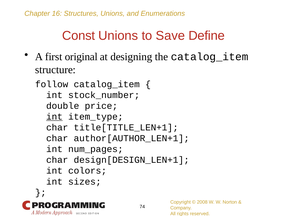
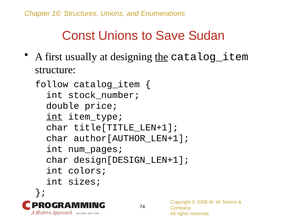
Define: Define -> Sudan (207, 36)
original: original -> usually (81, 56)
the underline: none -> present (161, 56)
